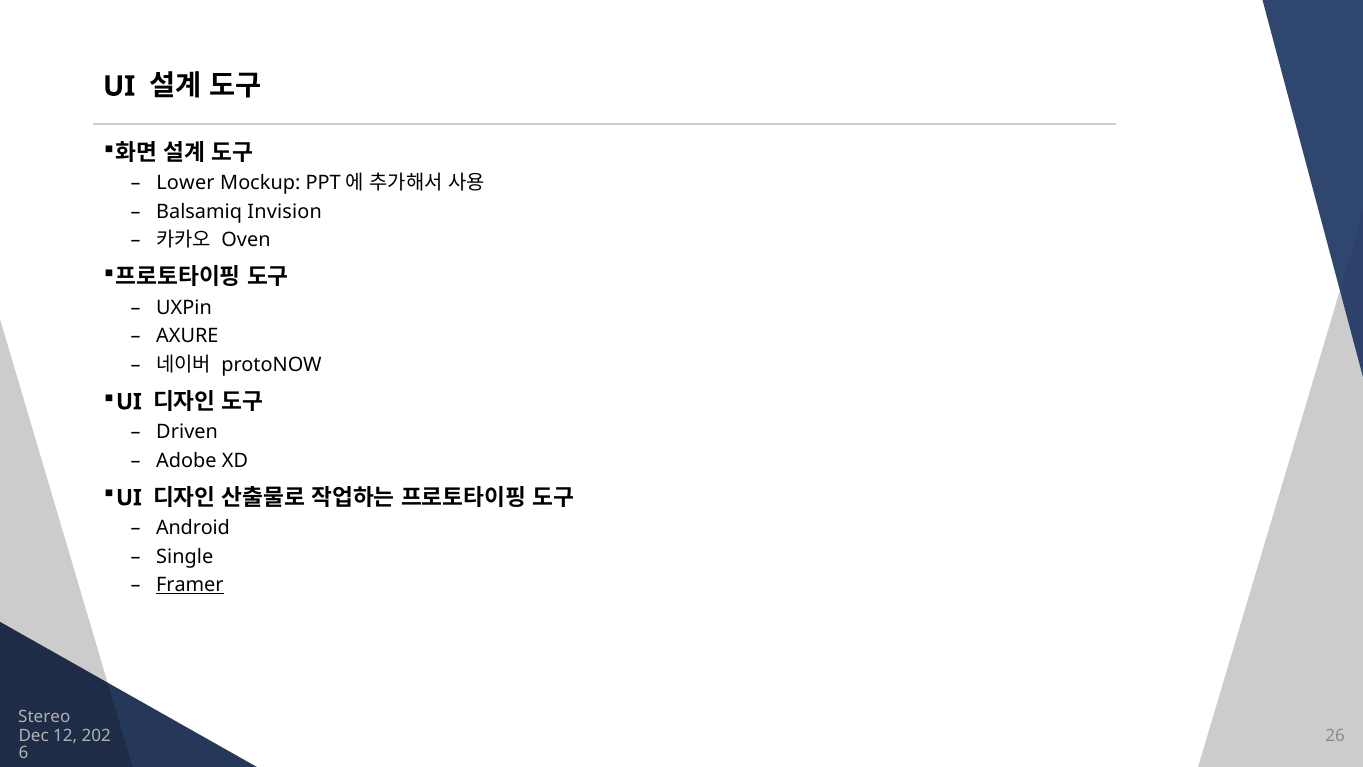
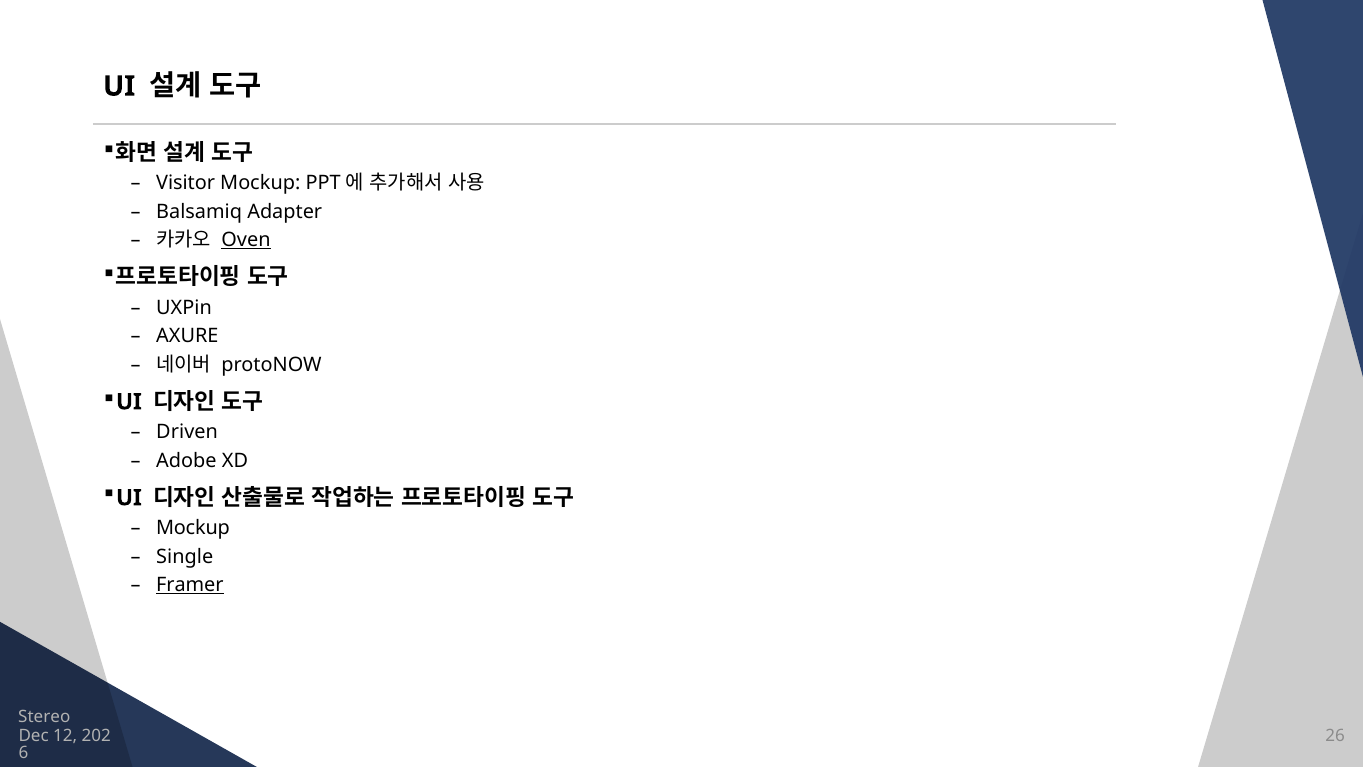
Lower: Lower -> Visitor (186, 183)
Invision: Invision -> Adapter (285, 212)
Oven underline: none -> present (246, 240)
Android: Android -> Mockup (193, 528)
